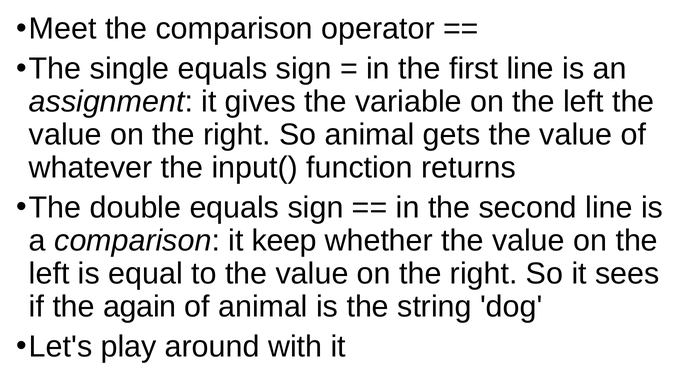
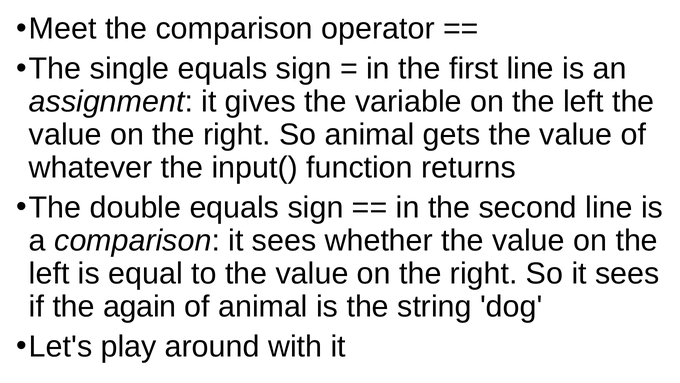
comparison it keep: keep -> sees (284, 240)
